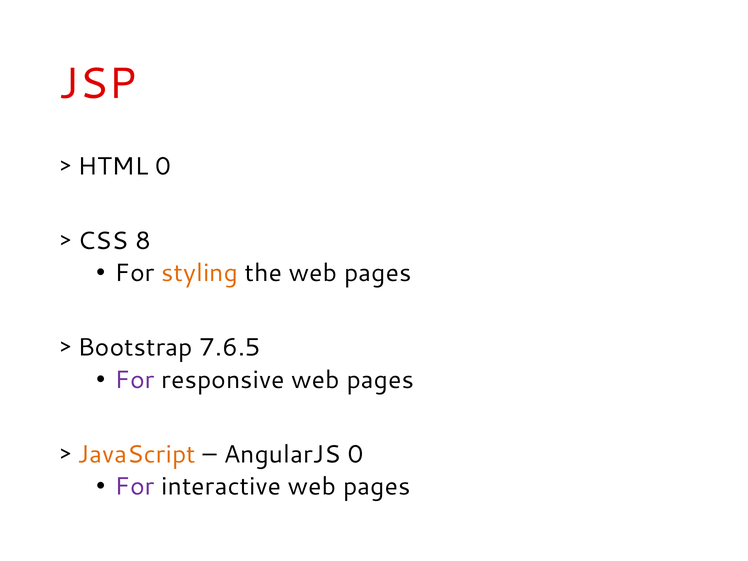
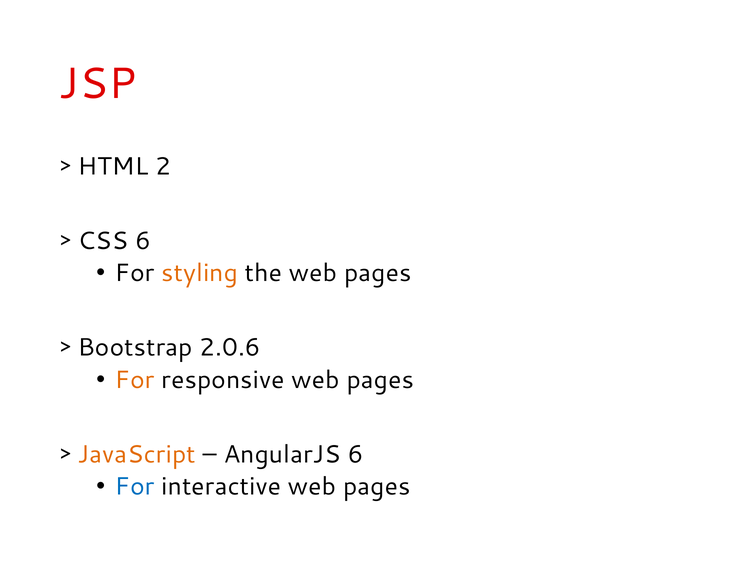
HTML 0: 0 -> 2 (163, 166)
CSS 8: 8 -> 6 (143, 241)
7.6.5: 7.6.5 -> 2.0.6 (230, 348)
For colour: purple -> orange (135, 380)
AngularJS 0: 0 -> 6 (356, 454)
For colour: purple -> blue (135, 487)
